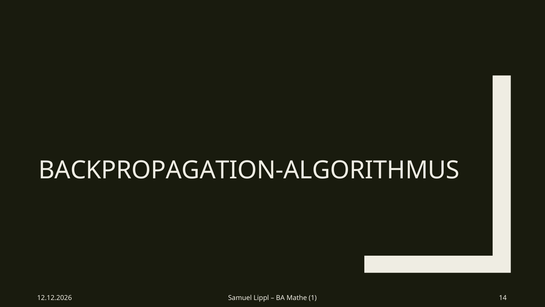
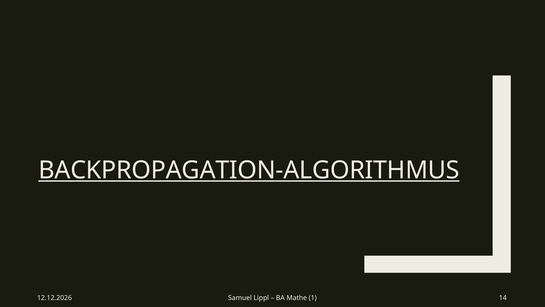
BACKPROPAGATION-ALGORITHMUS underline: none -> present (249, 170)
